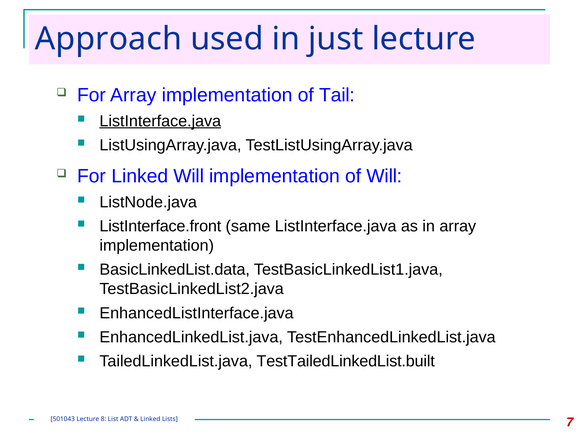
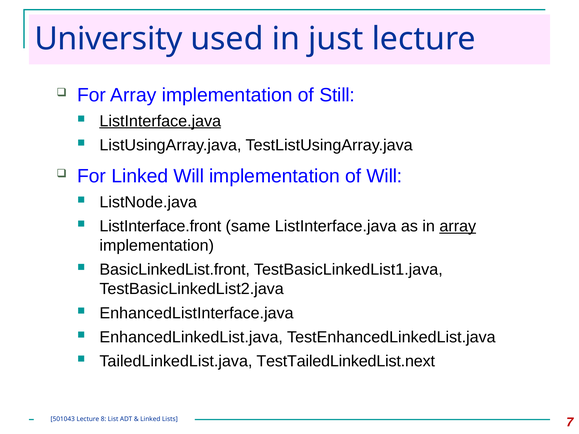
Approach: Approach -> University (109, 39)
Tail: Tail -> Still (337, 95)
array underline: none -> present (458, 226)
BasicLinkedList.data: BasicLinkedList.data -> BasicLinkedList.front (175, 270)
TestTailedLinkedList.built: TestTailedLinkedList.built -> TestTailedLinkedList.next (346, 362)
